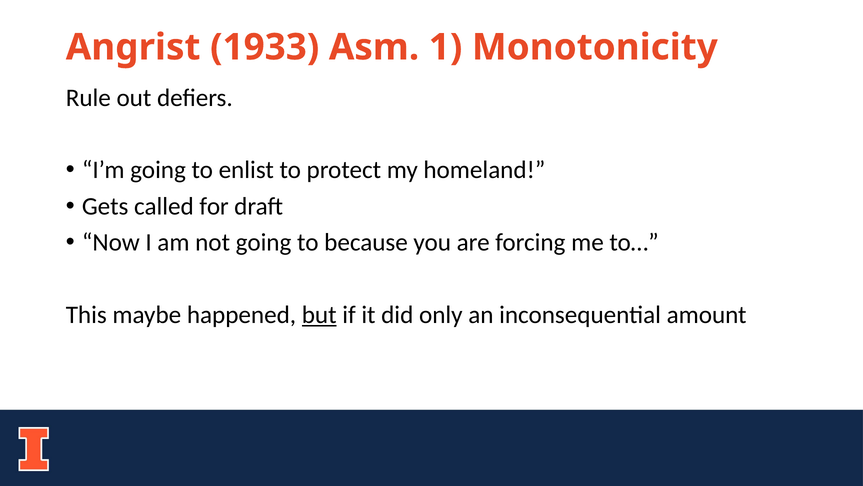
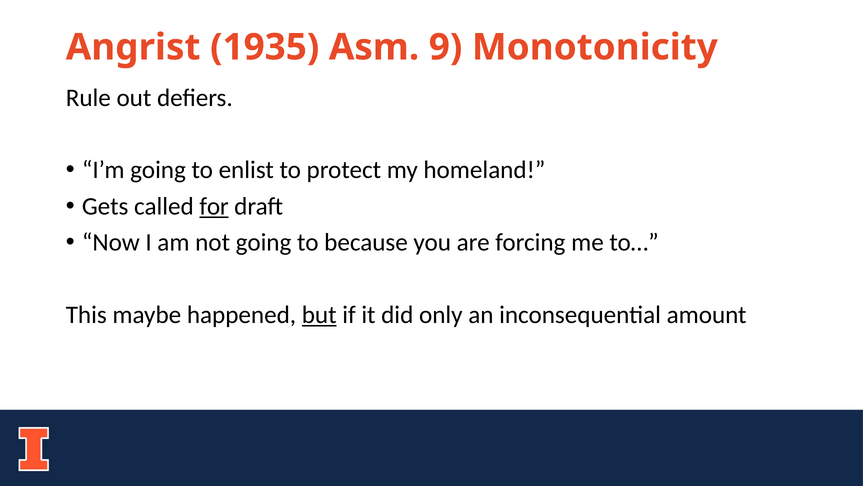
1933: 1933 -> 1935 (265, 47)
1: 1 -> 9 (446, 47)
for underline: none -> present (214, 206)
